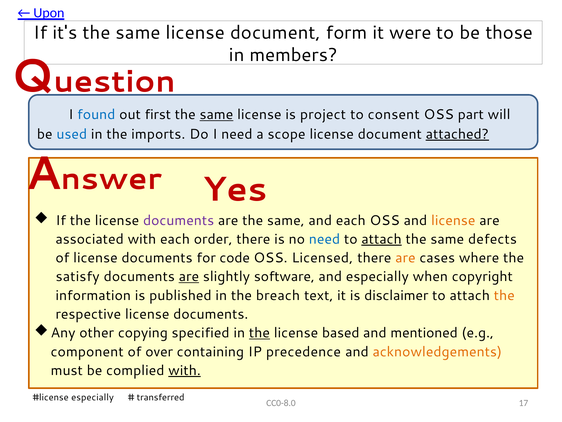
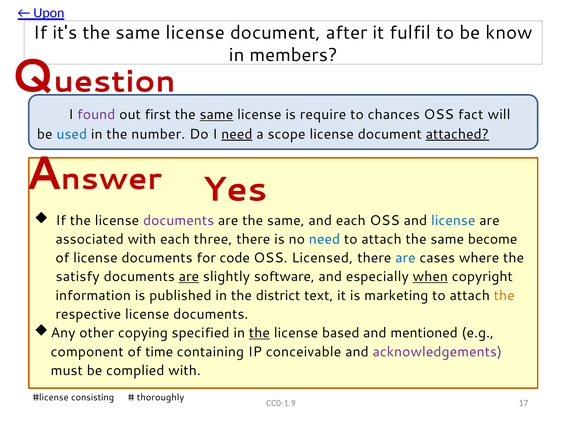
form: form -> after (347, 32)
were: were -> fulfil (410, 32)
those: those -> know (509, 32)
found colour: blue -> purple (96, 114)
project: project -> require (323, 114)
consent: consent -> chances (394, 114)
part: part -> fact (471, 114)
imports: imports -> number (158, 134)
need underline: none -> present (237, 134)
license colour: orange -> blue (453, 220)
order: order -> three (213, 239)
attach underline: present -> none (382, 239)
defects: defects -> become (493, 239)
are colour: orange -> blue (405, 258)
when underline: none -> present (430, 276)
breach: breach -> district (278, 295)
disclaimer: disclaimer -> marketing (396, 295)
over: over -> time (159, 351)
precedence: precedence -> conceivable (304, 351)
acknowledgements colour: orange -> purple (437, 351)
with underline: present -> none (185, 370)
especially: especially -> consisting (93, 397)
transferred: transferred -> thoroughly (161, 397)
CC0-8.0: CC0-8.0 -> CC0-1.9 (281, 403)
